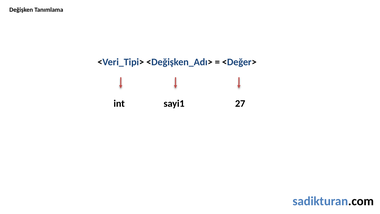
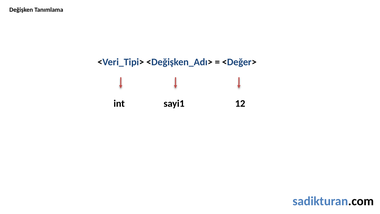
27: 27 -> 12 (240, 103)
